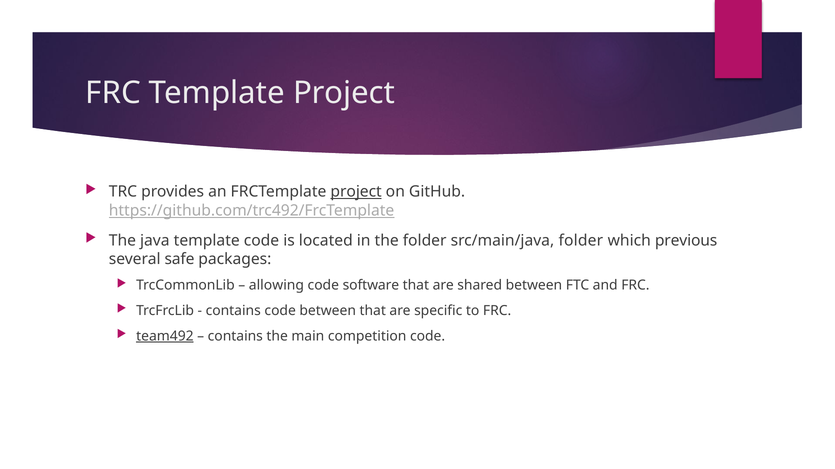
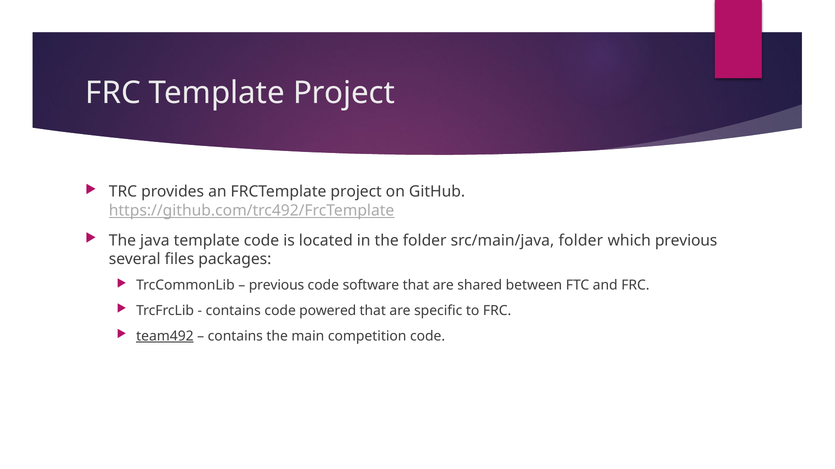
project underline: present -> none (356, 192)
safe: safe -> files (179, 260)
allowing: allowing -> previous (277, 286)
code between: between -> powered (328, 311)
